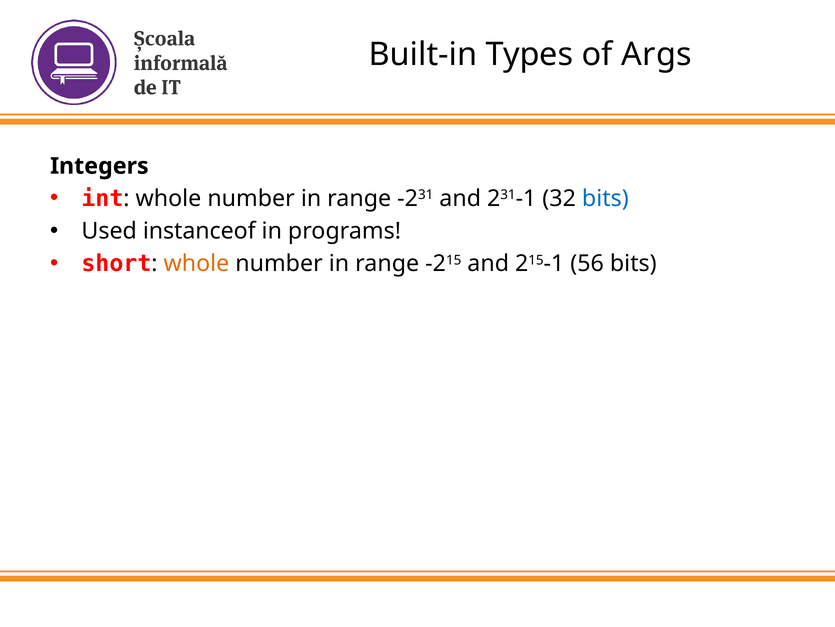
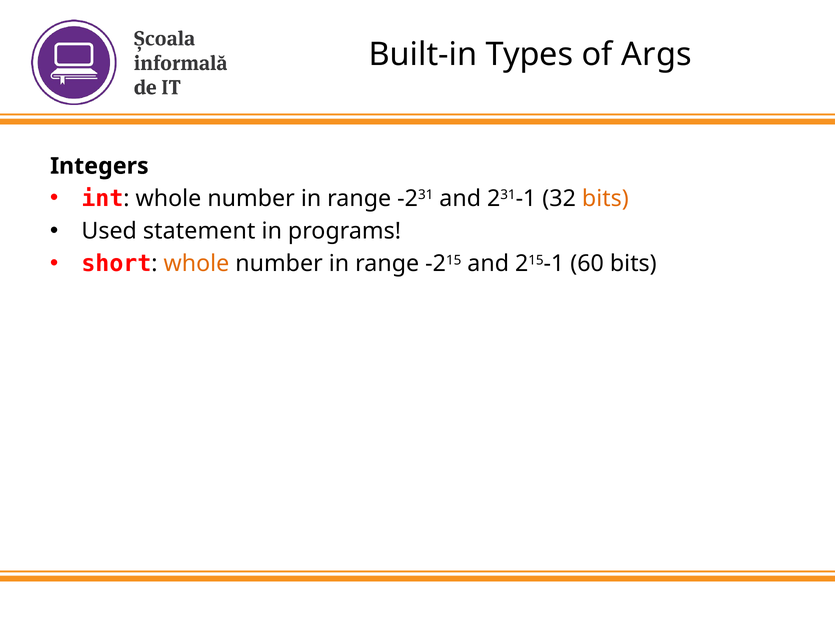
bits colour: blue -> orange (605, 198)
instanceof: instanceof -> statement (199, 231)
56: 56 -> 60 (587, 263)
